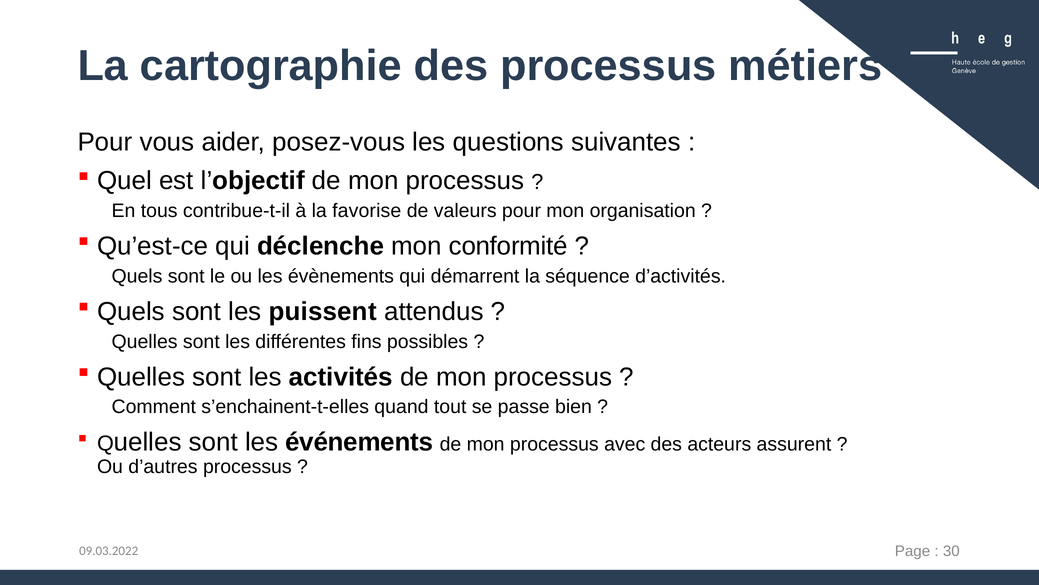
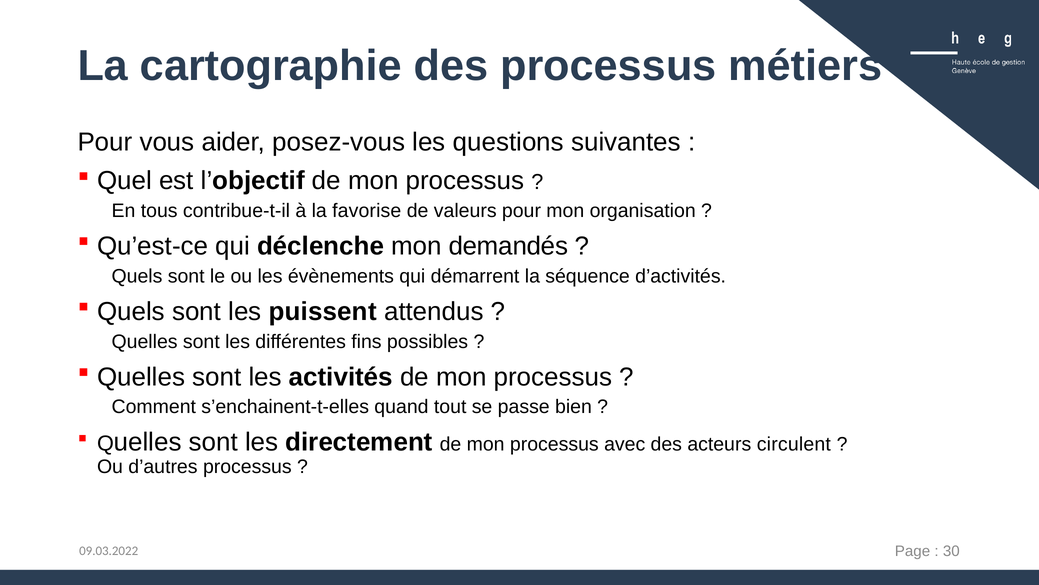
conformité: conformité -> demandés (508, 246)
événements: événements -> directement (359, 442)
assurent: assurent -> circulent (794, 444)
